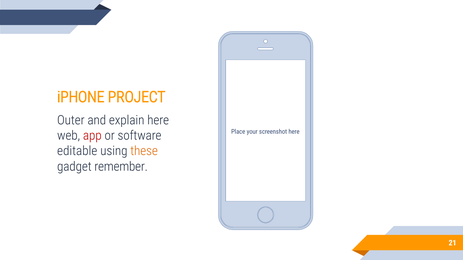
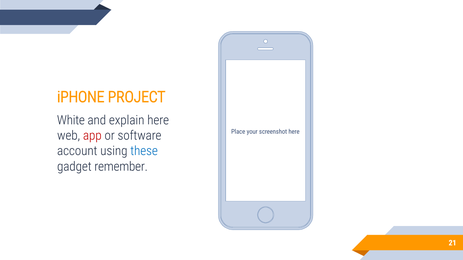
Outer: Outer -> White (71, 120)
editable: editable -> account (77, 151)
these colour: orange -> blue (144, 151)
